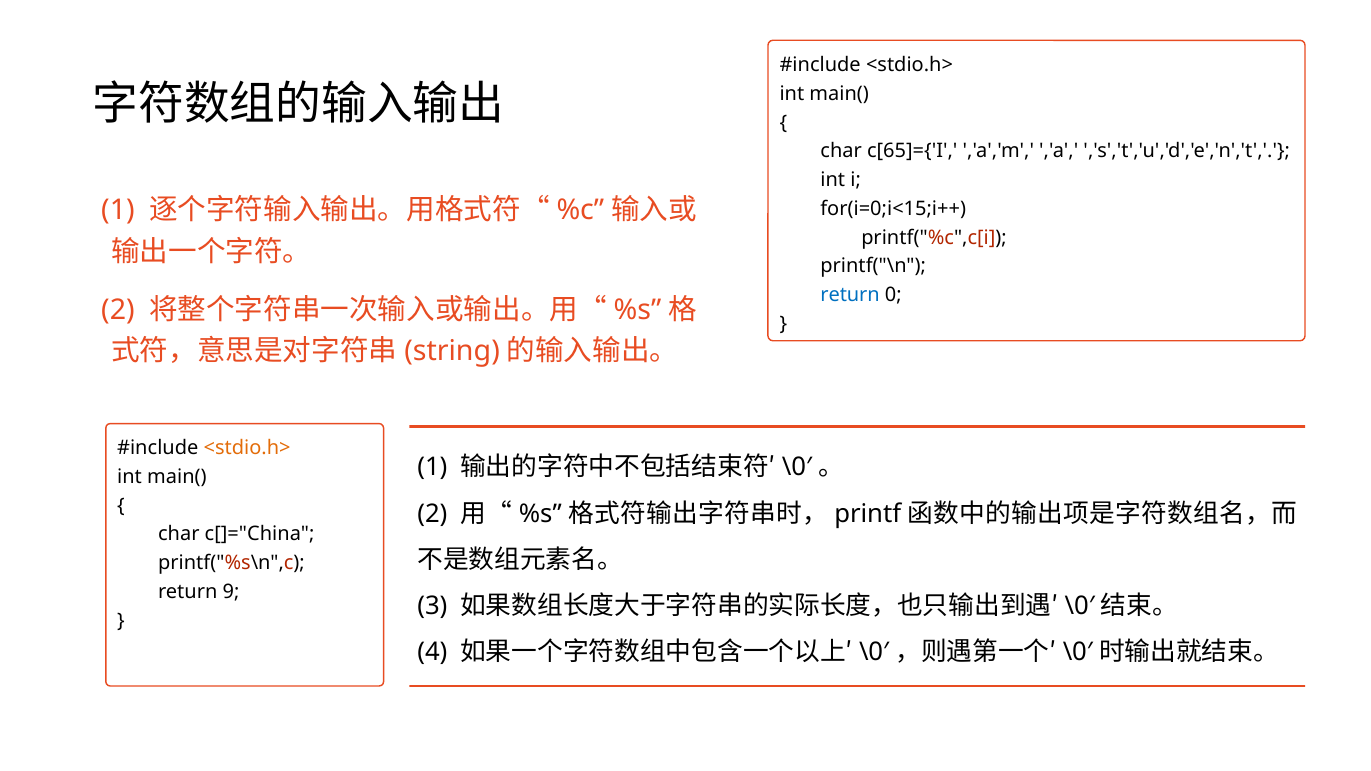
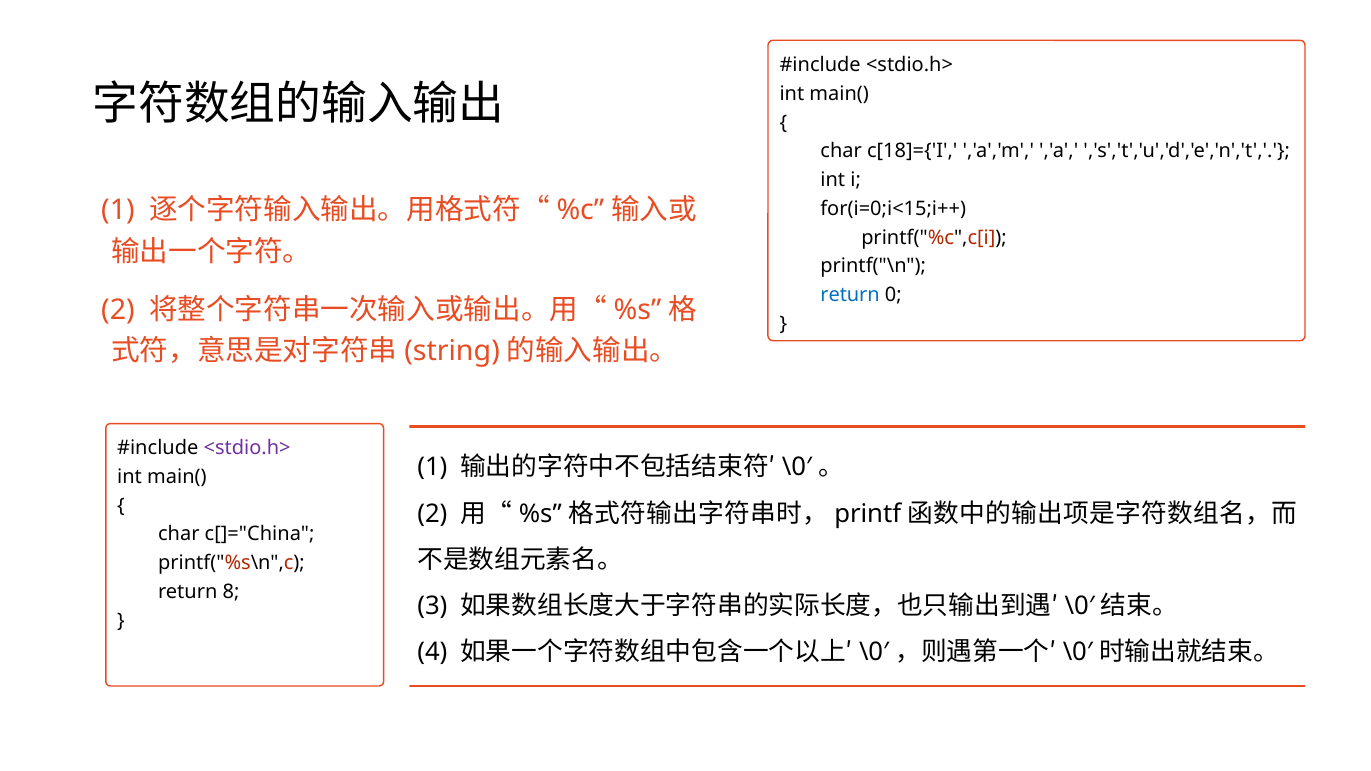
c[65]={'I: c[65]={'I -> c[18]={'I (912, 151)
<stdio.h> colour: orange -> purple (247, 448)
9: 9 -> 8 (231, 592)
